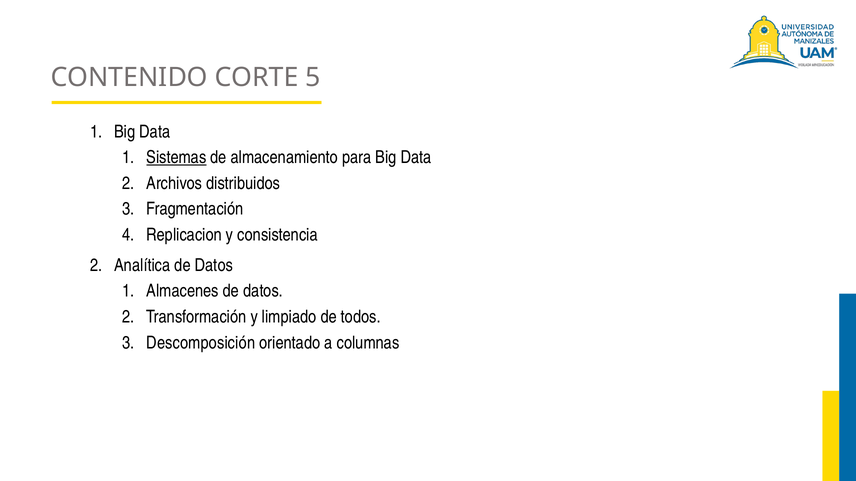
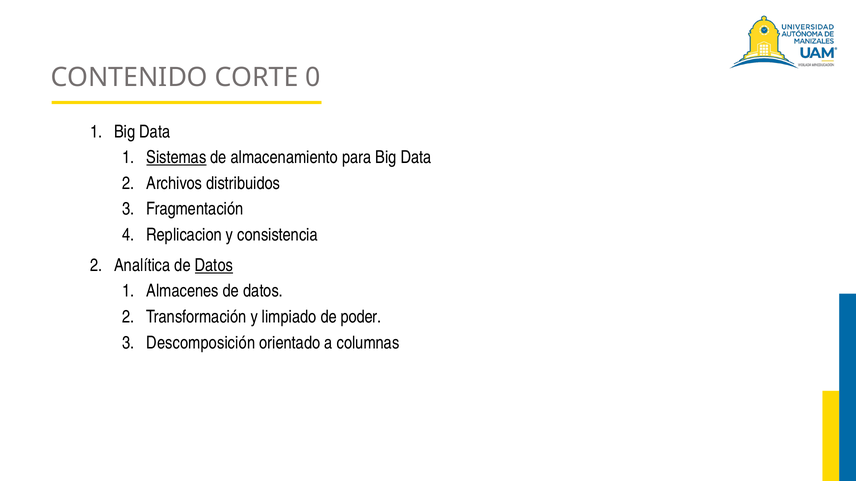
5: 5 -> 0 (313, 78)
Datos underline: none -> present (214, 266)
todos: todos -> poder (361, 317)
